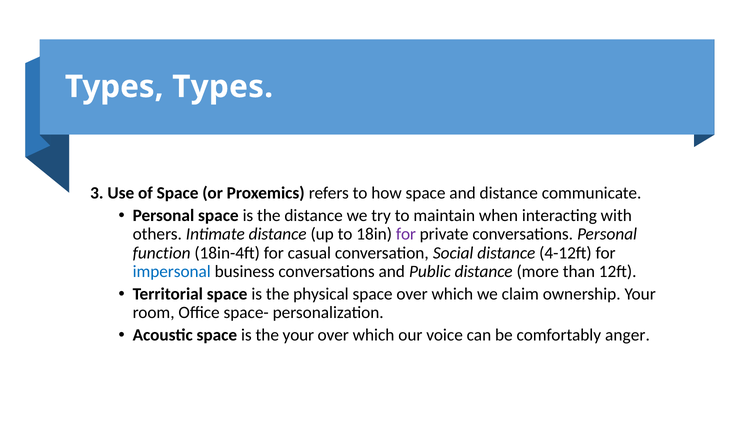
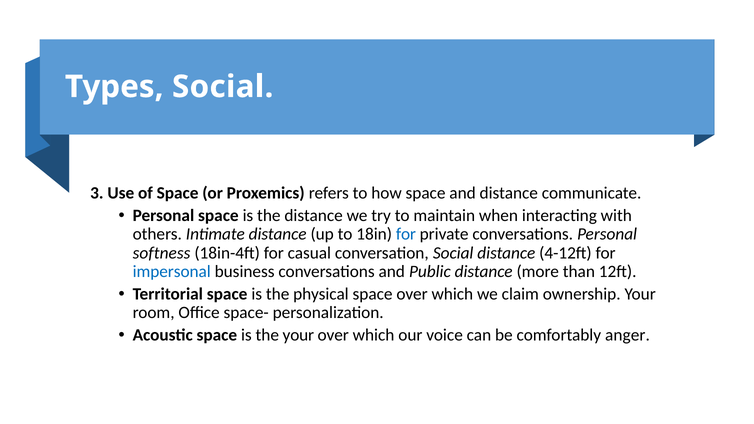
Types Types: Types -> Social (223, 87)
for colour: purple -> blue (406, 234)
function: function -> softness (162, 253)
